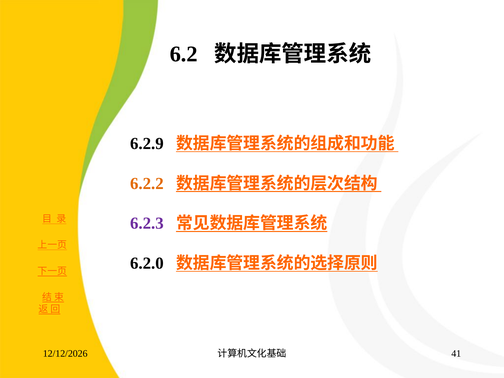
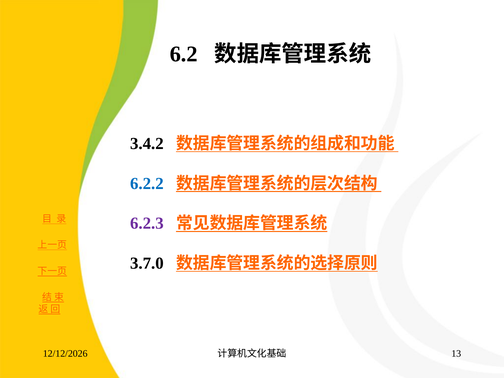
6.2.9: 6.2.9 -> 3.4.2 (147, 144)
6.2.2 colour: orange -> blue (147, 183)
6.2.0: 6.2.0 -> 3.7.0 (147, 263)
41: 41 -> 13 (456, 353)
